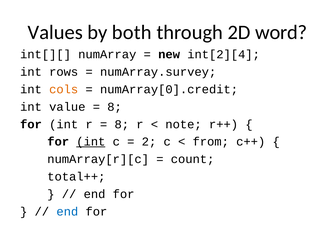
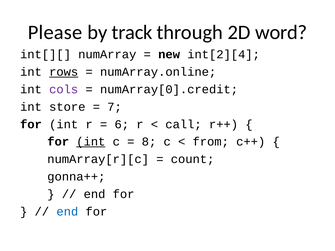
Values: Values -> Please (55, 32)
both: both -> track (132, 32)
rows underline: none -> present (64, 72)
numArray.survey: numArray.survey -> numArray.online (158, 72)
cols colour: orange -> purple (64, 89)
value: value -> store (67, 107)
8: 8 -> 7 (115, 107)
8: 8 -> 6 (122, 124)
note: note -> call (184, 124)
2: 2 -> 8 (149, 142)
total++: total++ -> gonna++ (76, 177)
